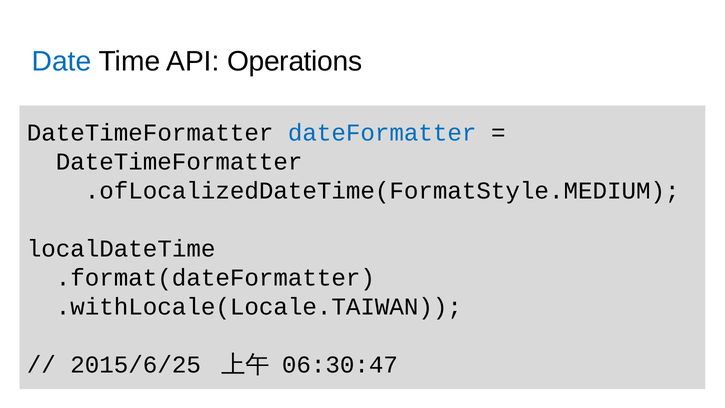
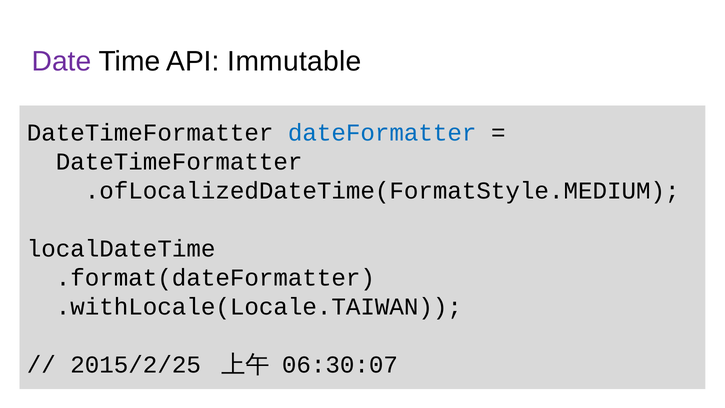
Date colour: blue -> purple (62, 61)
Operations: Operations -> Immutable (294, 61)
2015/6/25: 2015/6/25 -> 2015/2/25 (136, 365)
06:30:47: 06:30:47 -> 06:30:07 (340, 365)
